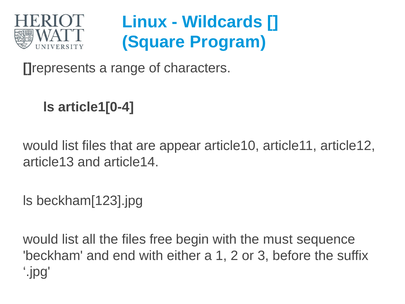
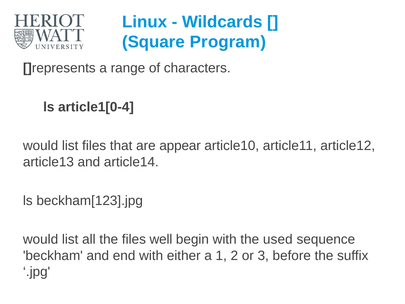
free: free -> well (161, 239)
must: must -> used (278, 239)
